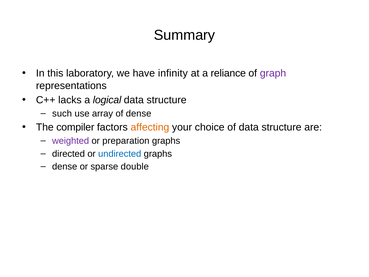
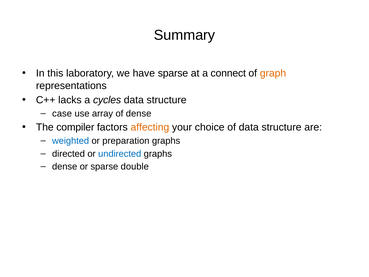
have infinity: infinity -> sparse (173, 73)
reliance: reliance -> connect (228, 73)
graph colour: purple -> orange (273, 73)
logical: logical -> cycles (107, 100)
such: such -> case (62, 113)
weighted colour: purple -> blue (71, 141)
